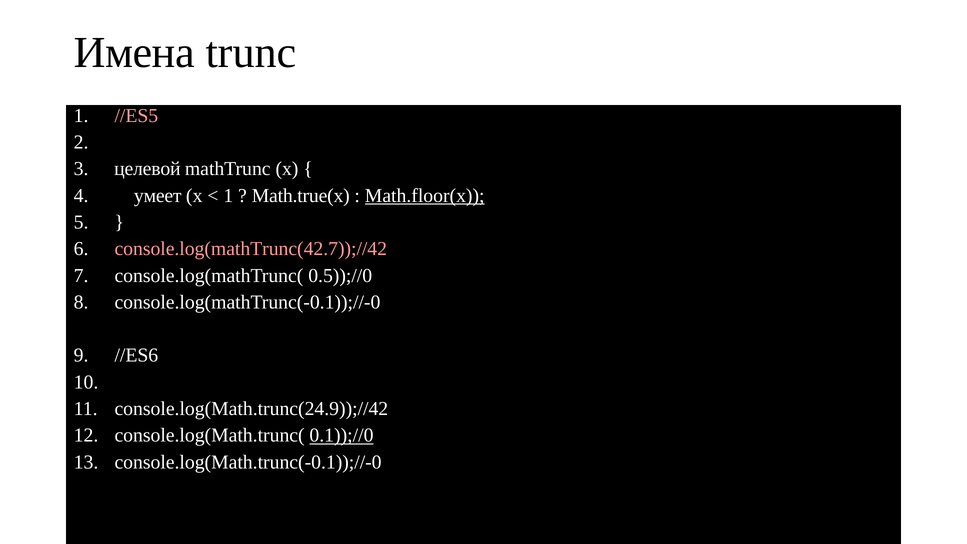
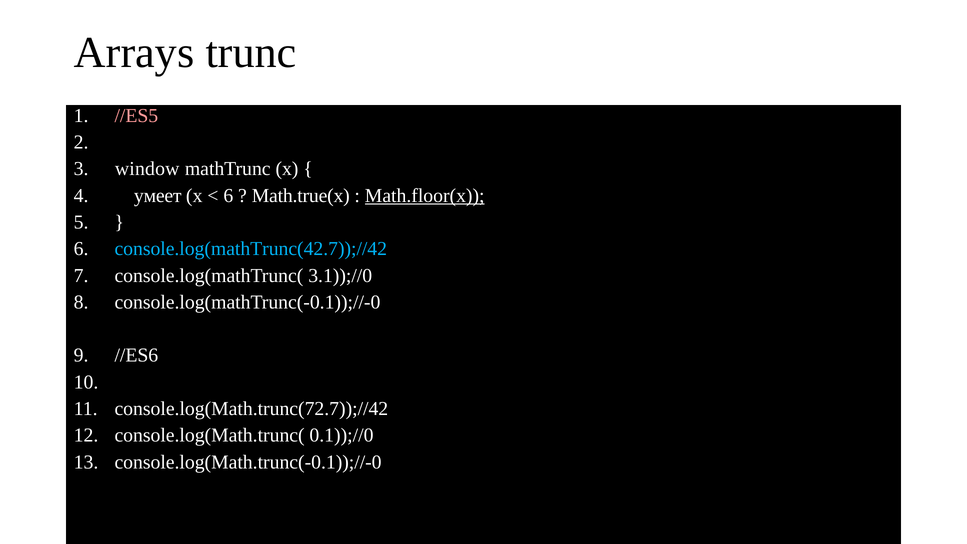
Имена: Имена -> Arrays (134, 52)
целевой: целевой -> window (147, 169)
1: 1 -> 6 (228, 196)
console.log(mathTrunc(42.7));//42 colour: pink -> light blue (251, 249)
0.5));//0: 0.5));//0 -> 3.1));//0 (340, 275)
console.log(Math.trunc(24.9));//42: console.log(Math.trunc(24.9));//42 -> console.log(Math.trunc(72.7));//42 (251, 409)
0.1));//0 underline: present -> none (341, 435)
